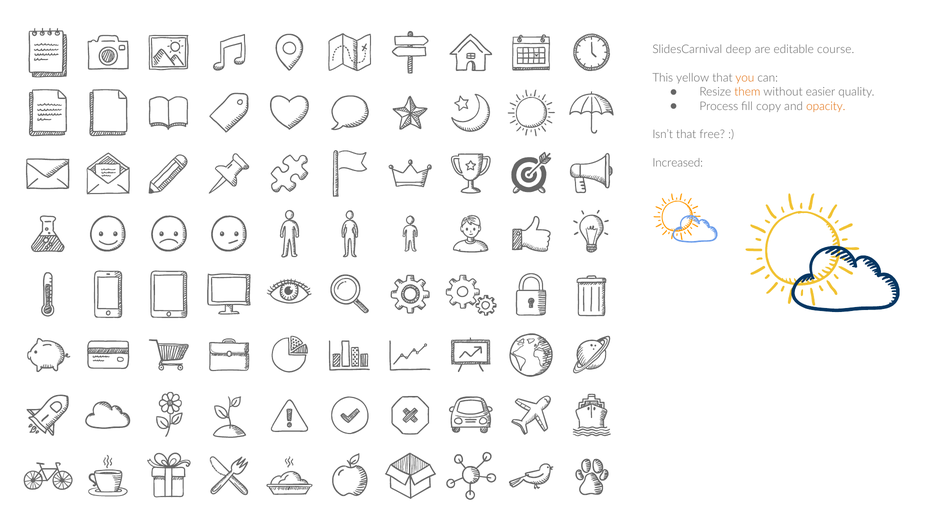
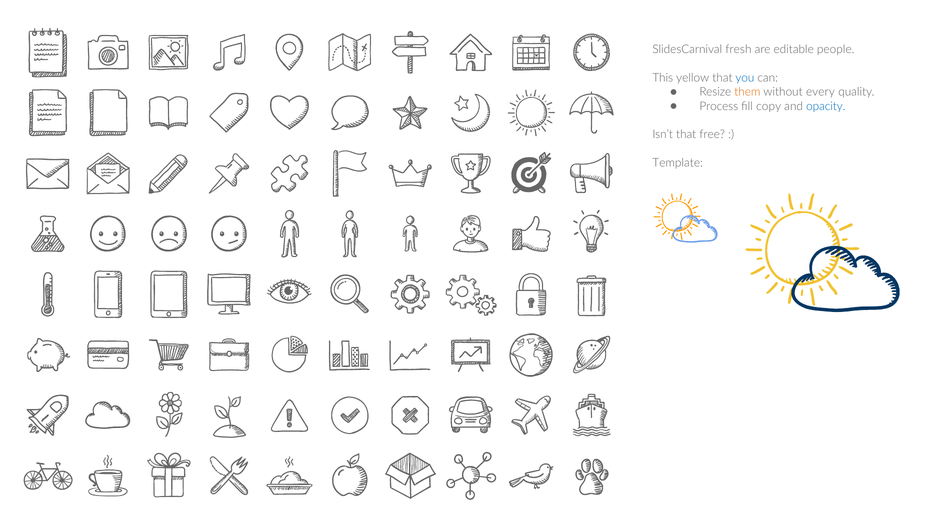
deep: deep -> fresh (738, 49)
course: course -> people (836, 49)
you colour: orange -> blue (745, 78)
easier: easier -> every (820, 92)
opacity colour: orange -> blue (826, 106)
Increased: Increased -> Template (678, 163)
